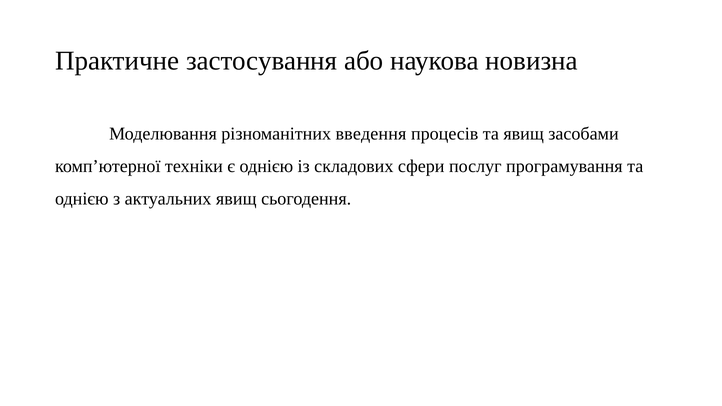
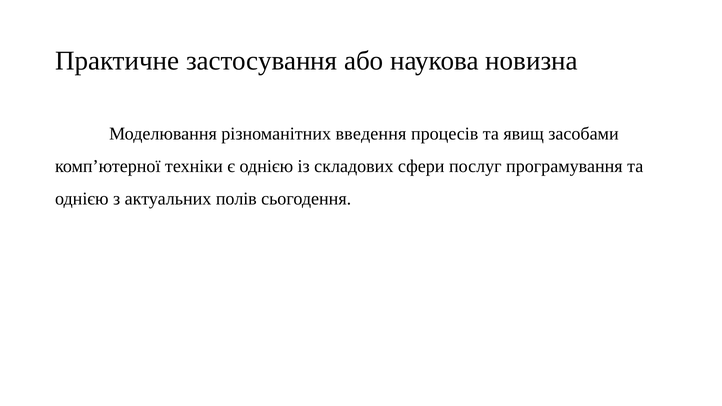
актуальних явищ: явищ -> полів (236, 199)
